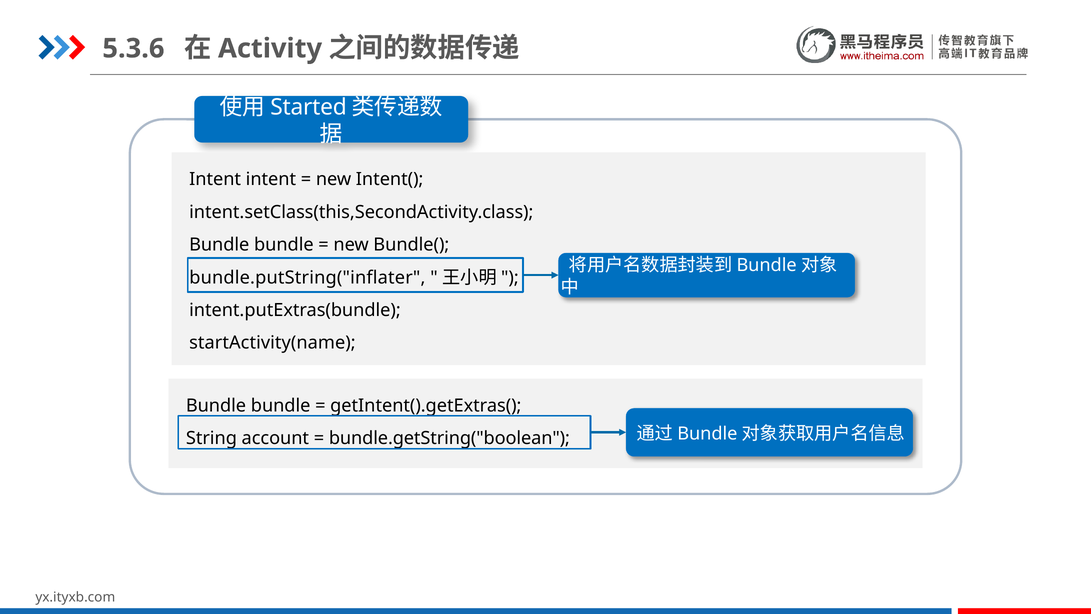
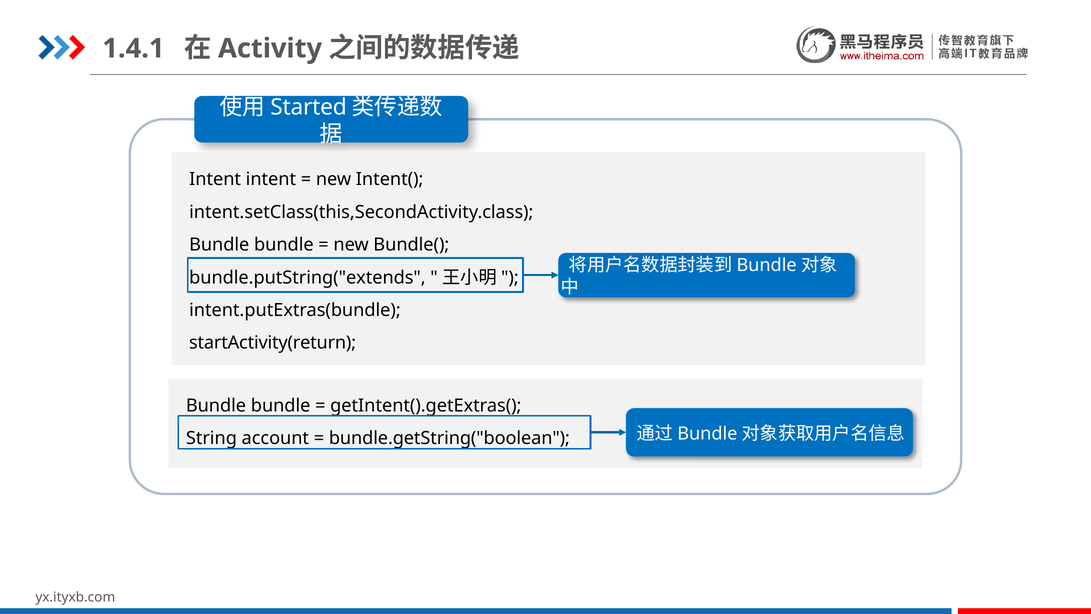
5.3.6: 5.3.6 -> 1.4.1 (133, 48)
bundle.putString("inflater: bundle.putString("inflater -> bundle.putString("extends (307, 278)
startActivity(name: startActivity(name -> startActivity(return (273, 343)
